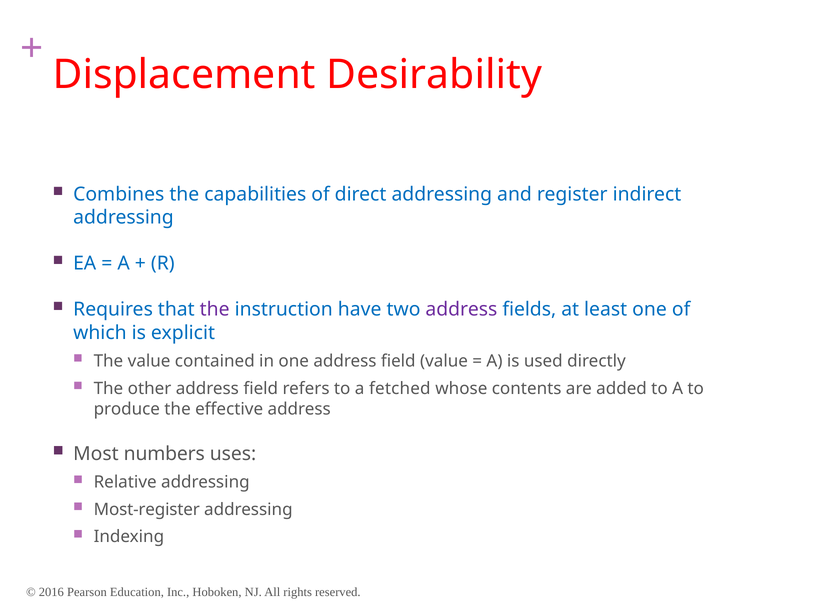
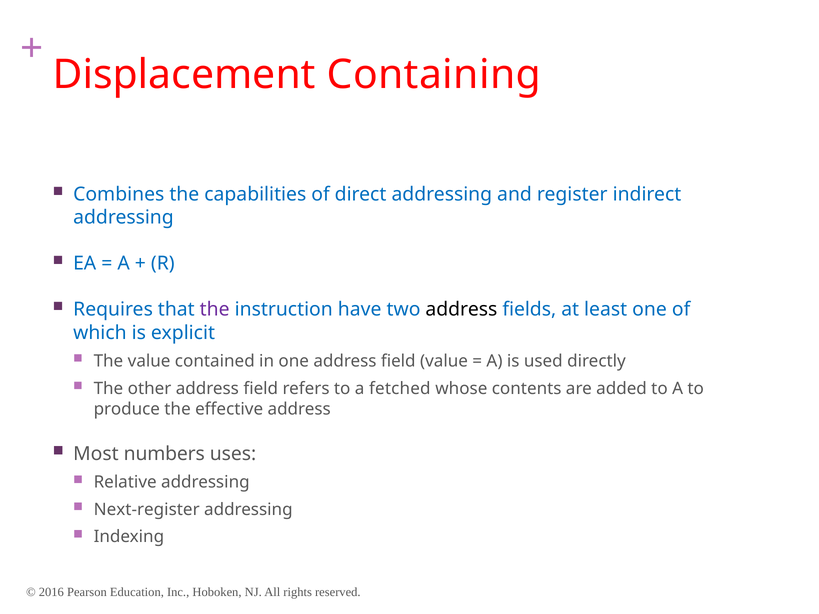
Desirability: Desirability -> Containing (434, 75)
address colour: purple -> black (461, 310)
Most-register: Most-register -> Next-register (147, 510)
